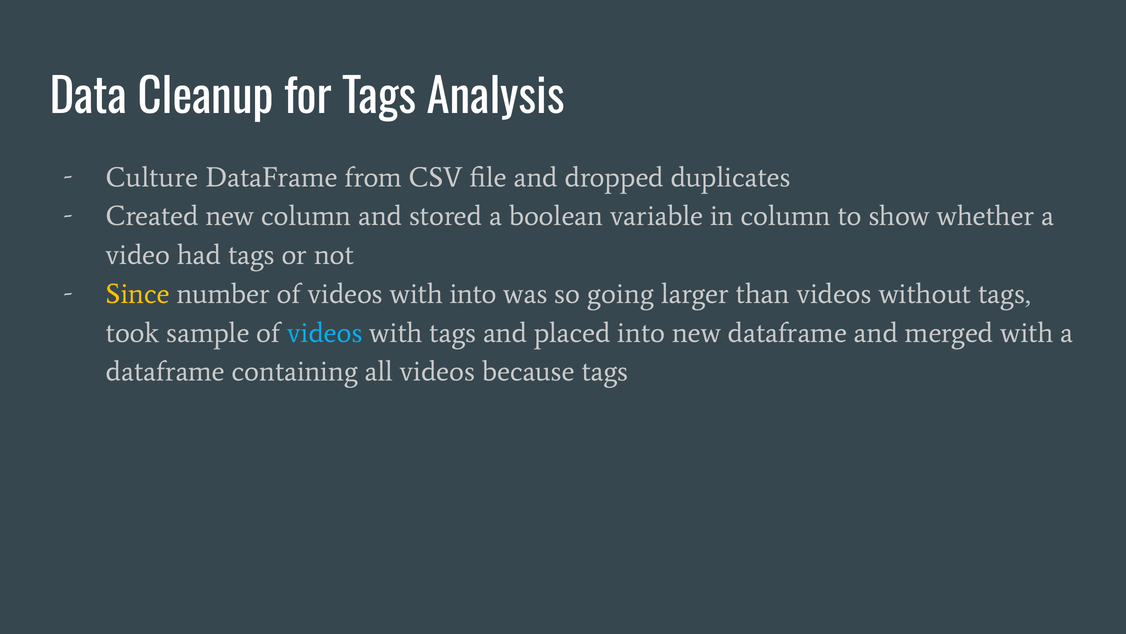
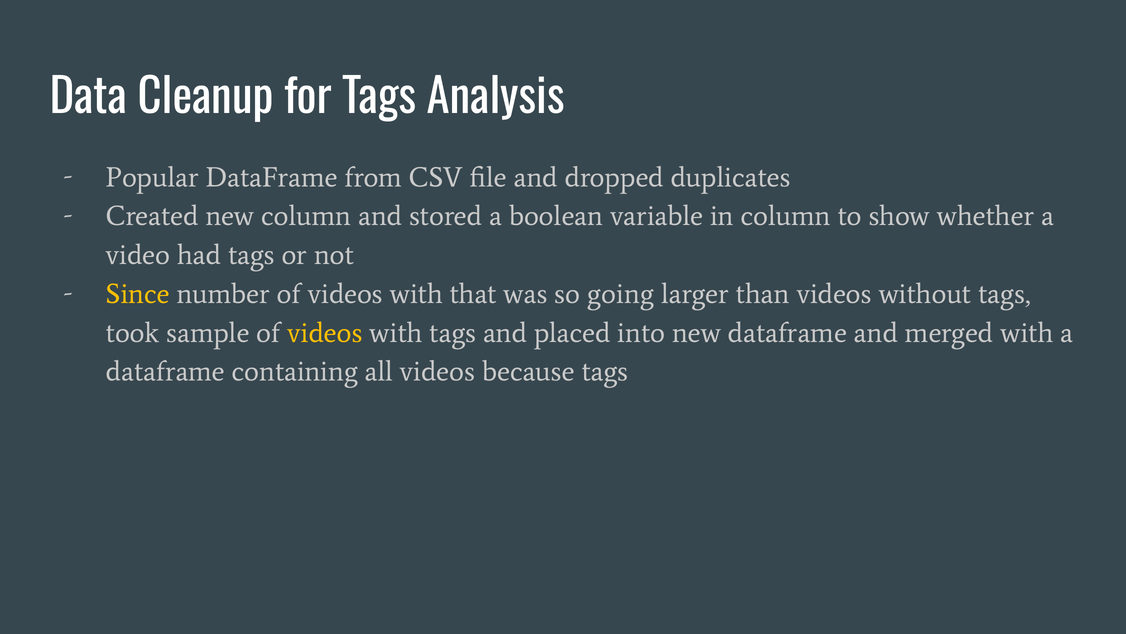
Culture: Culture -> Popular (152, 177)
with into: into -> that (473, 294)
videos colour: light blue -> yellow (325, 332)
